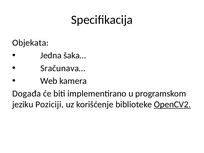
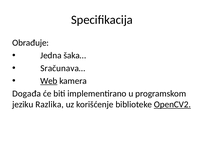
Objekata: Objekata -> Obrađuje (31, 43)
Web underline: none -> present (49, 81)
Poziciji: Poziciji -> Razlika (50, 104)
